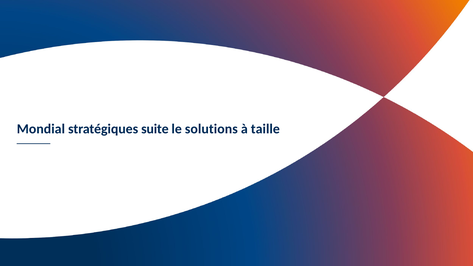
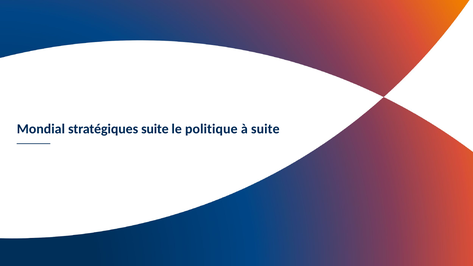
solutions: solutions -> politique (211, 129)
à taille: taille -> suite (265, 129)
